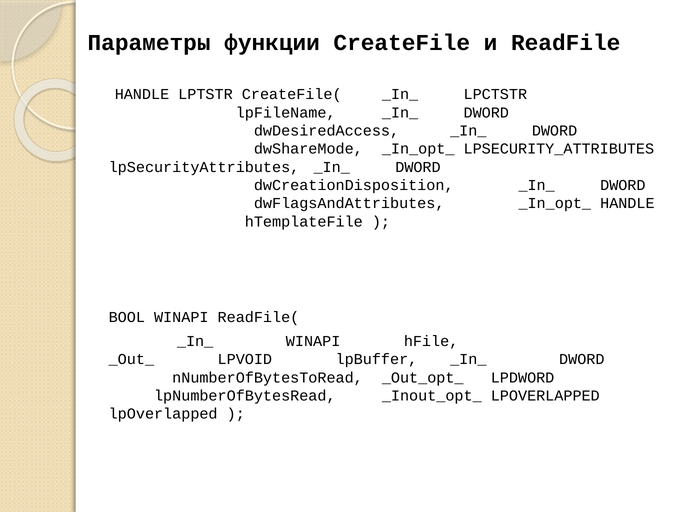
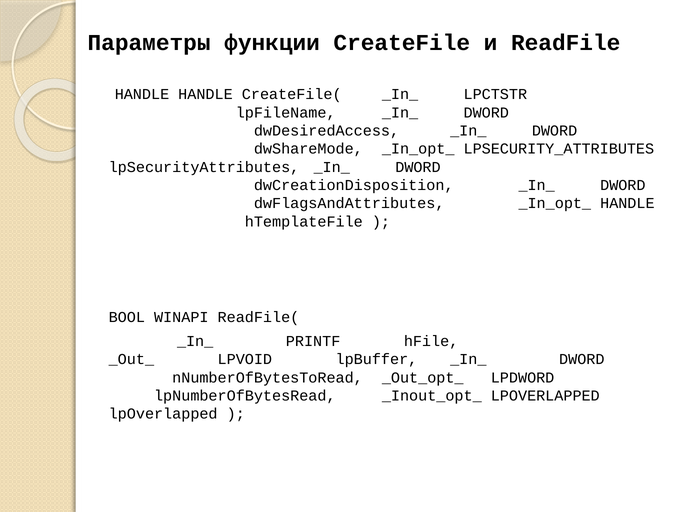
HANDLE LPTSTR: LPTSTR -> HANDLE (205, 94)
_In_ WINAPI: WINAPI -> PRINTF (313, 341)
